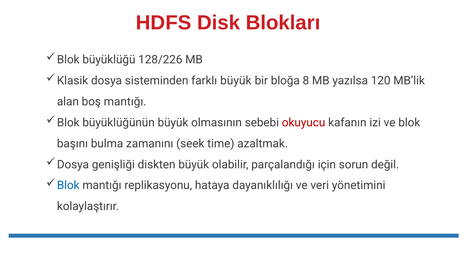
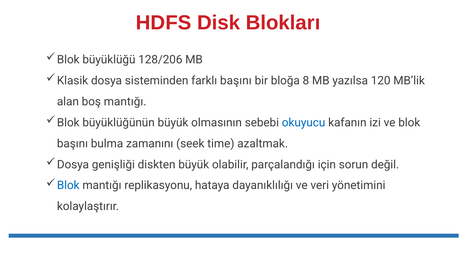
128/226: 128/226 -> 128/206 (160, 60)
farklı büyük: büyük -> başını (236, 81)
okuyucu colour: red -> blue (304, 123)
